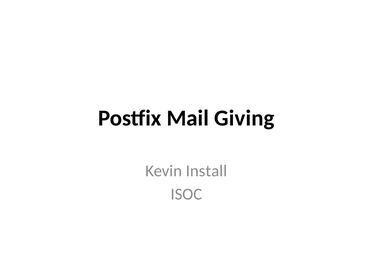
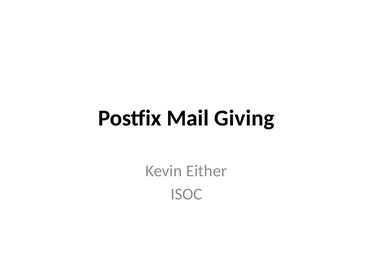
Install: Install -> Either (207, 171)
